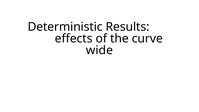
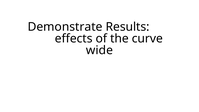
Deterministic: Deterministic -> Demonstrate (65, 27)
